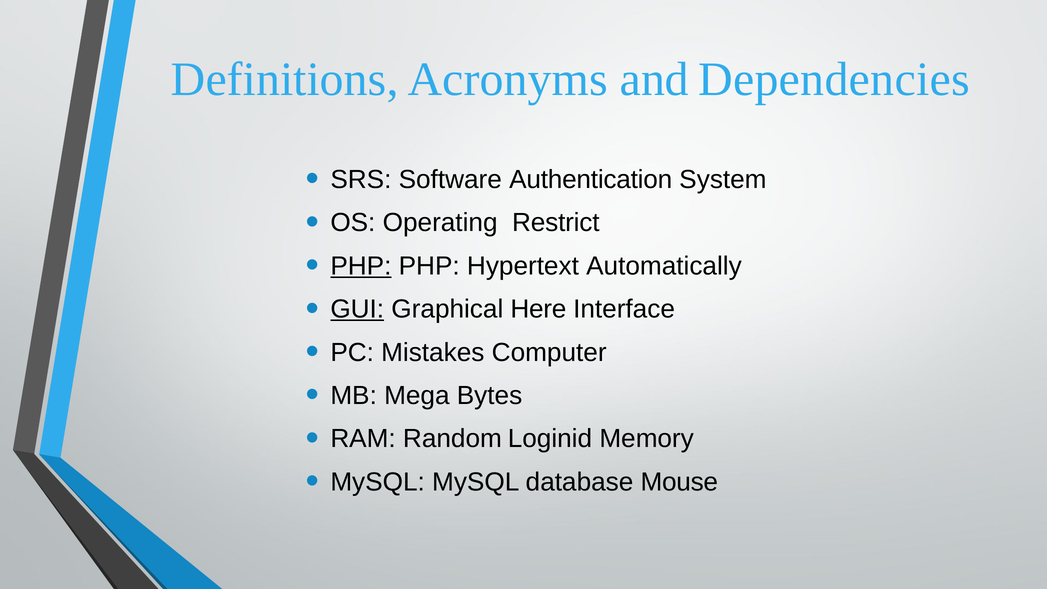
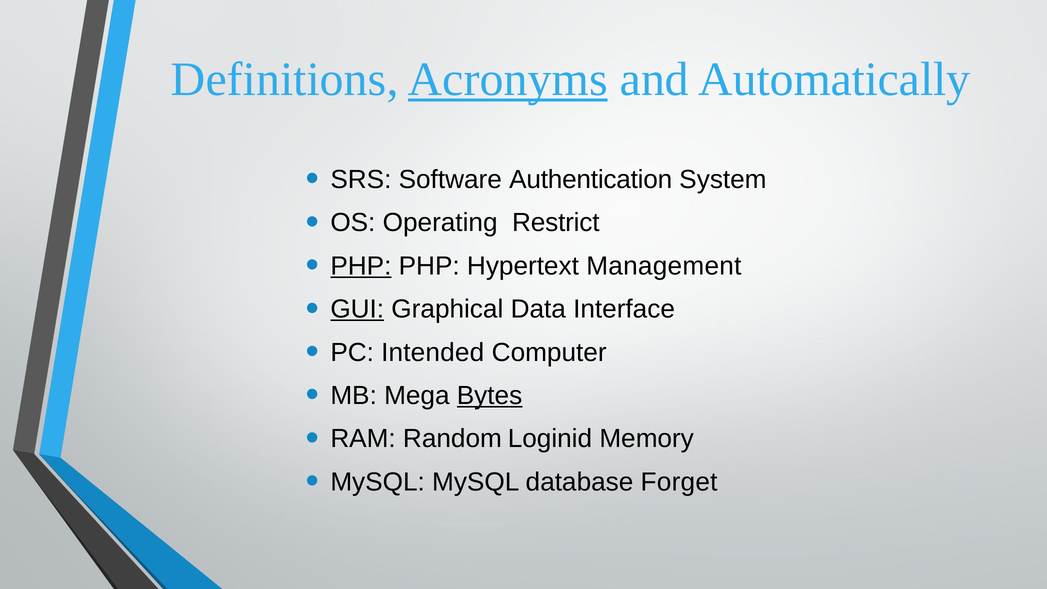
Acronyms underline: none -> present (508, 79)
Dependencies: Dependencies -> Automatically (834, 79)
Automatically: Automatically -> Management (664, 266)
Here: Here -> Data (538, 309)
Mistakes: Mistakes -> Intended (433, 352)
Bytes underline: none -> present (490, 396)
Mouse: Mouse -> Forget (679, 482)
